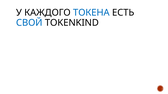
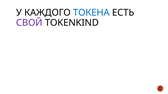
СВОЙ colour: blue -> purple (29, 23)
